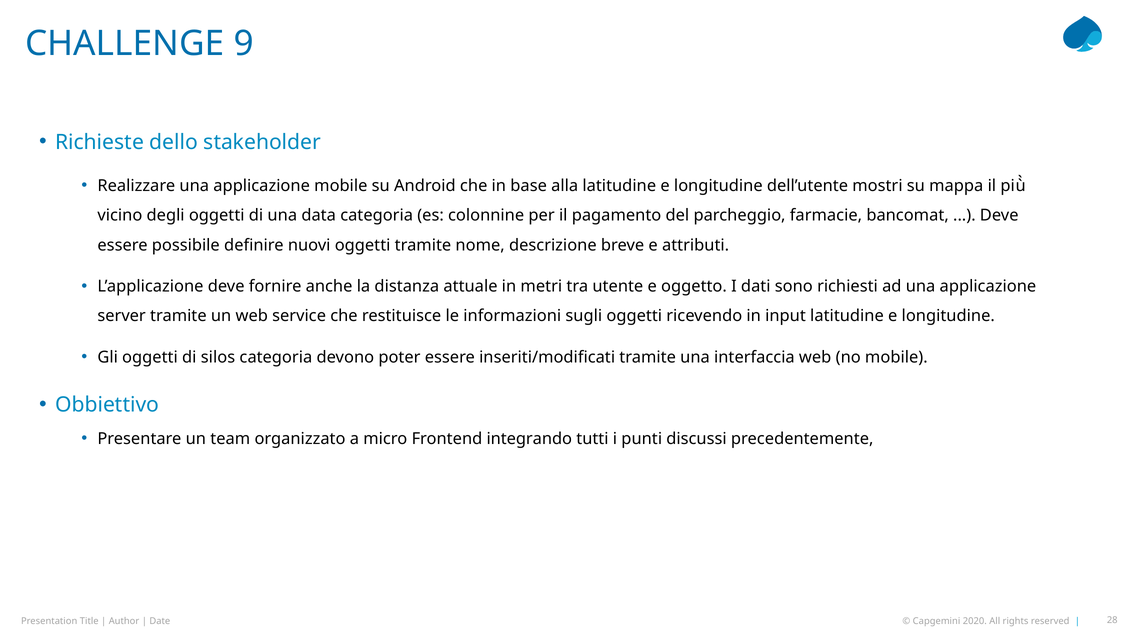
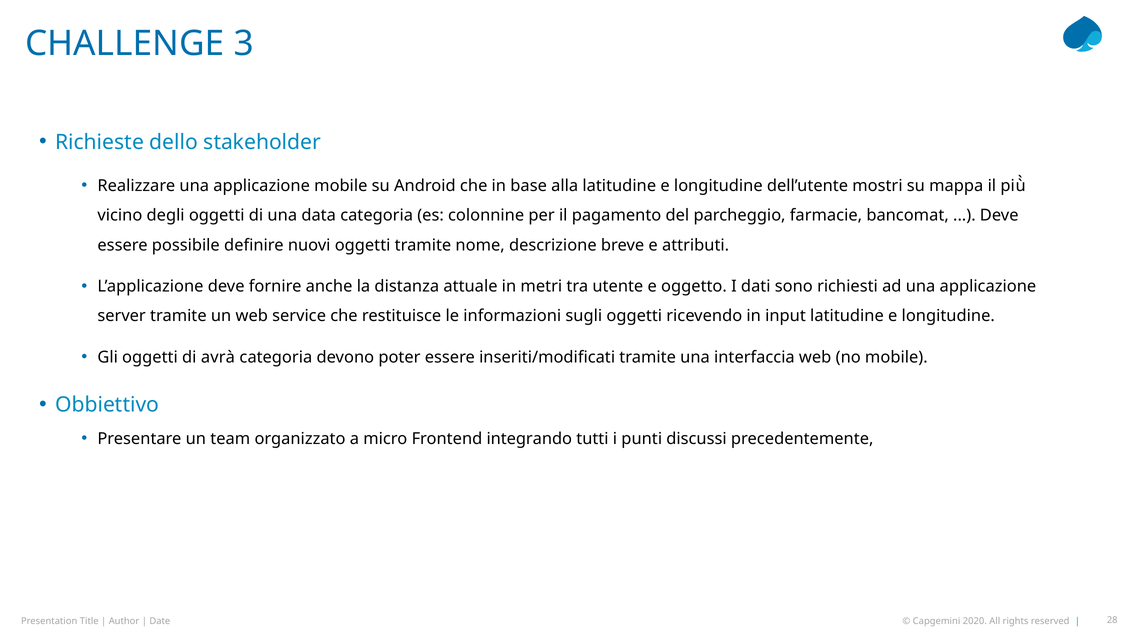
9: 9 -> 3 (244, 44)
silos: silos -> avrà (218, 357)
